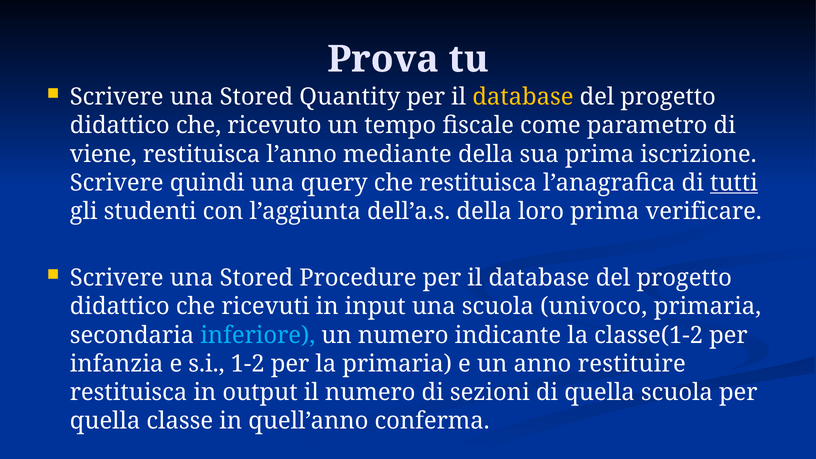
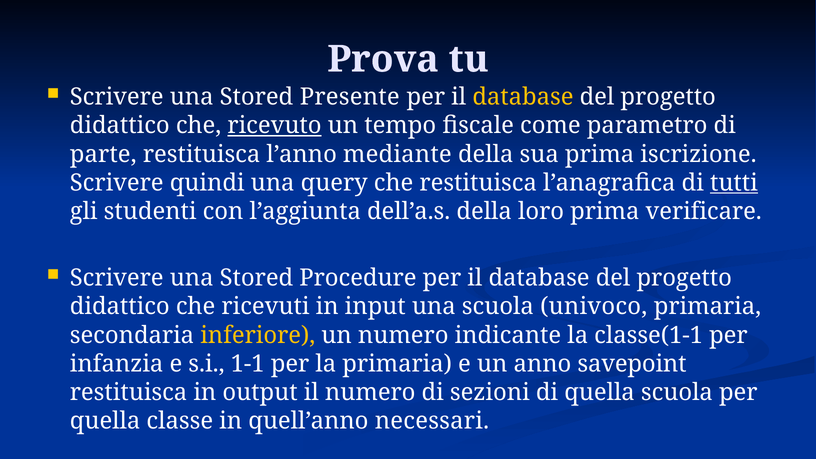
Quantity: Quantity -> Presente (350, 97)
ricevuto underline: none -> present (275, 126)
viene: viene -> parte (103, 154)
inferiore colour: light blue -> yellow (258, 335)
classe(1-2: classe(1-2 -> classe(1-1 (649, 335)
1-2: 1-2 -> 1-1 (248, 364)
restituire: restituire -> savepoint (632, 364)
conferma: conferma -> necessari (432, 421)
